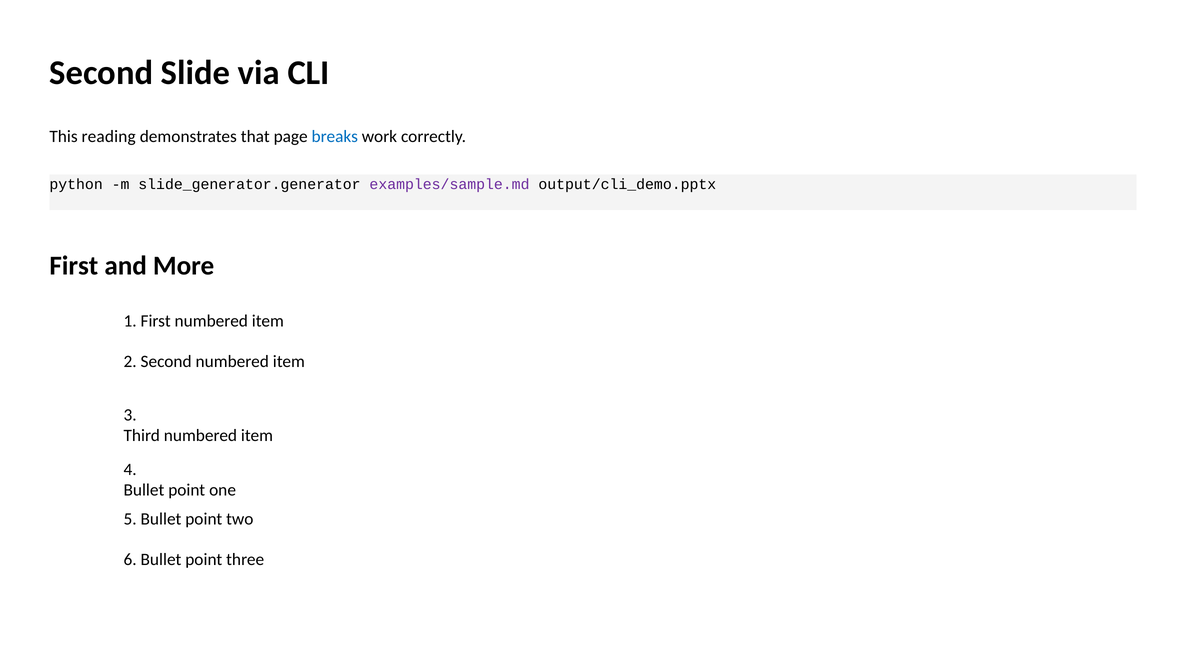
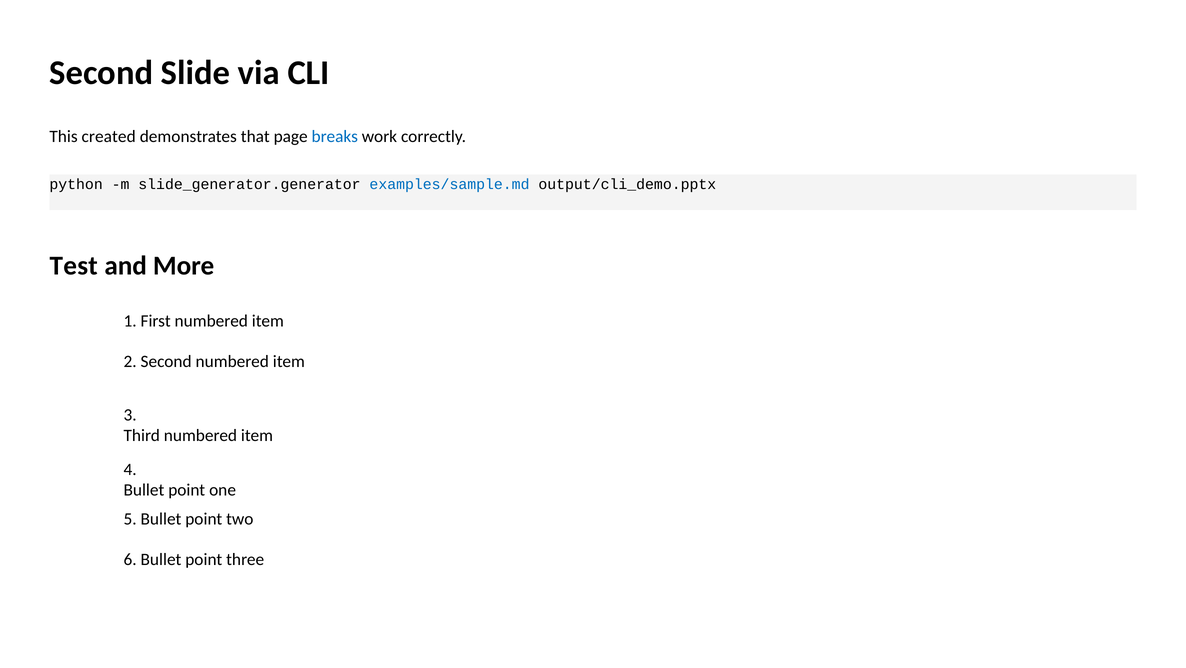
reading: reading -> created (109, 136)
examples/sample.md colour: purple -> blue (450, 184)
First: First -> Test (74, 265)
